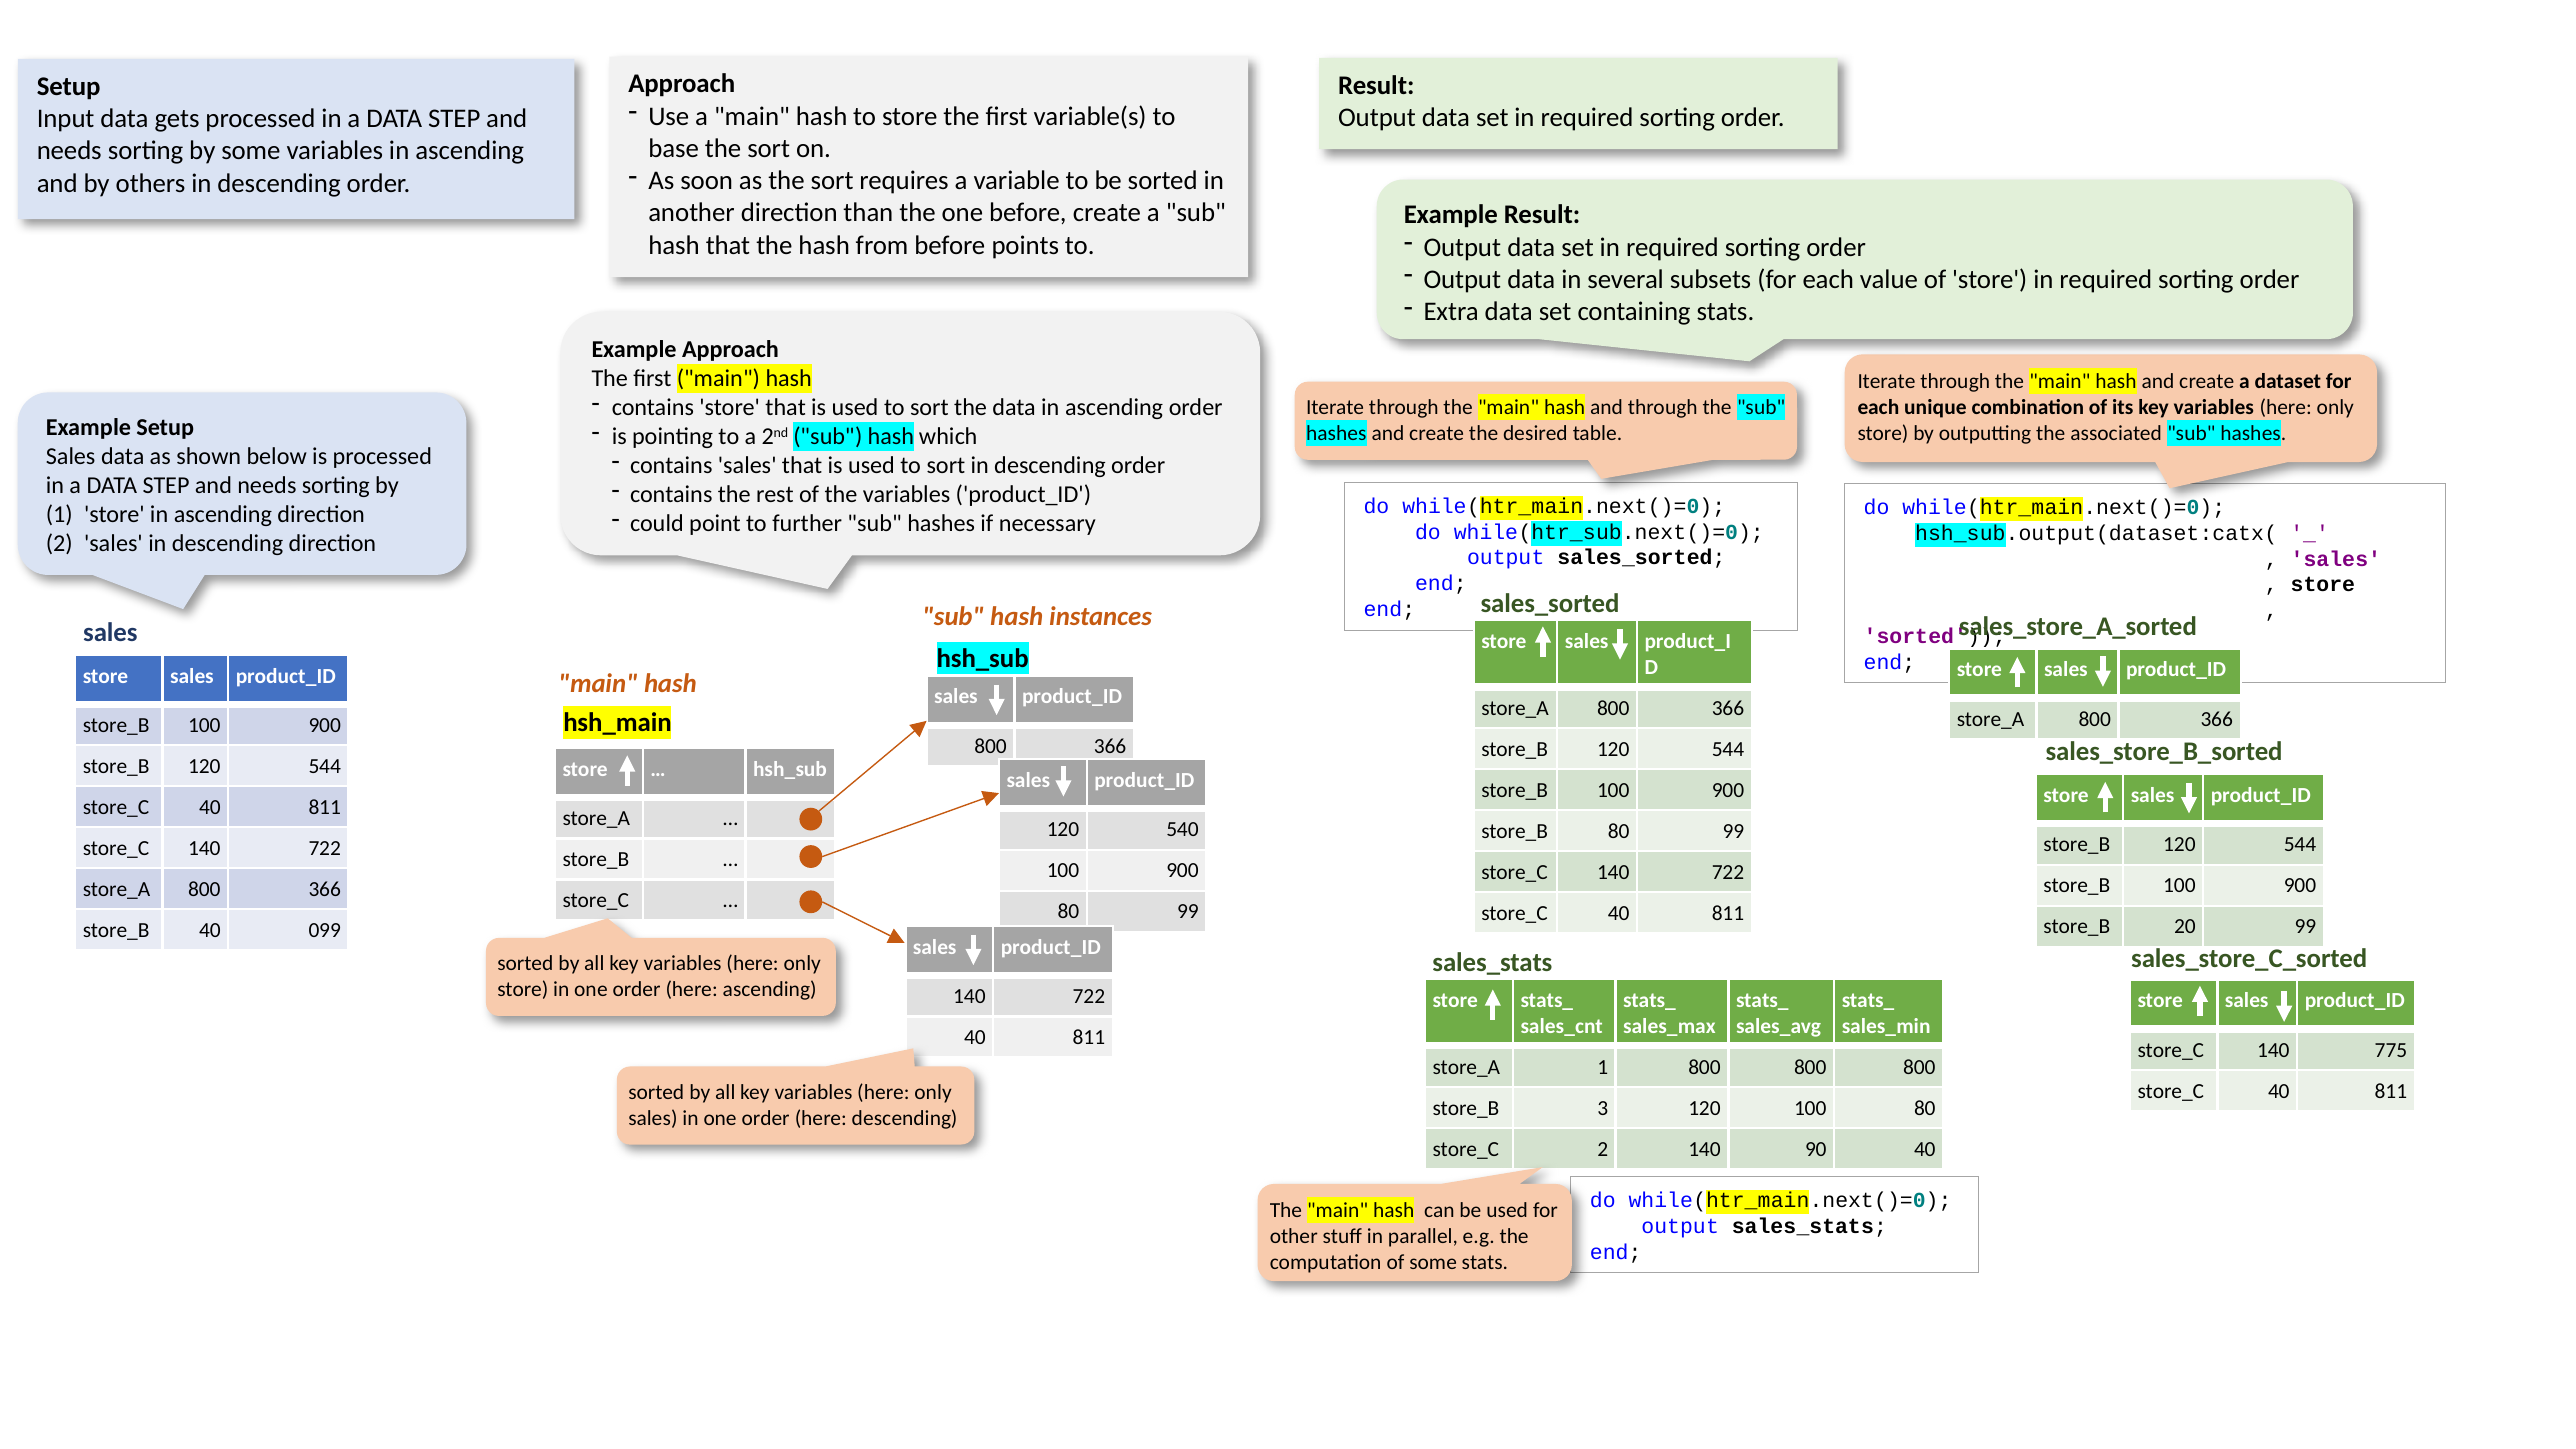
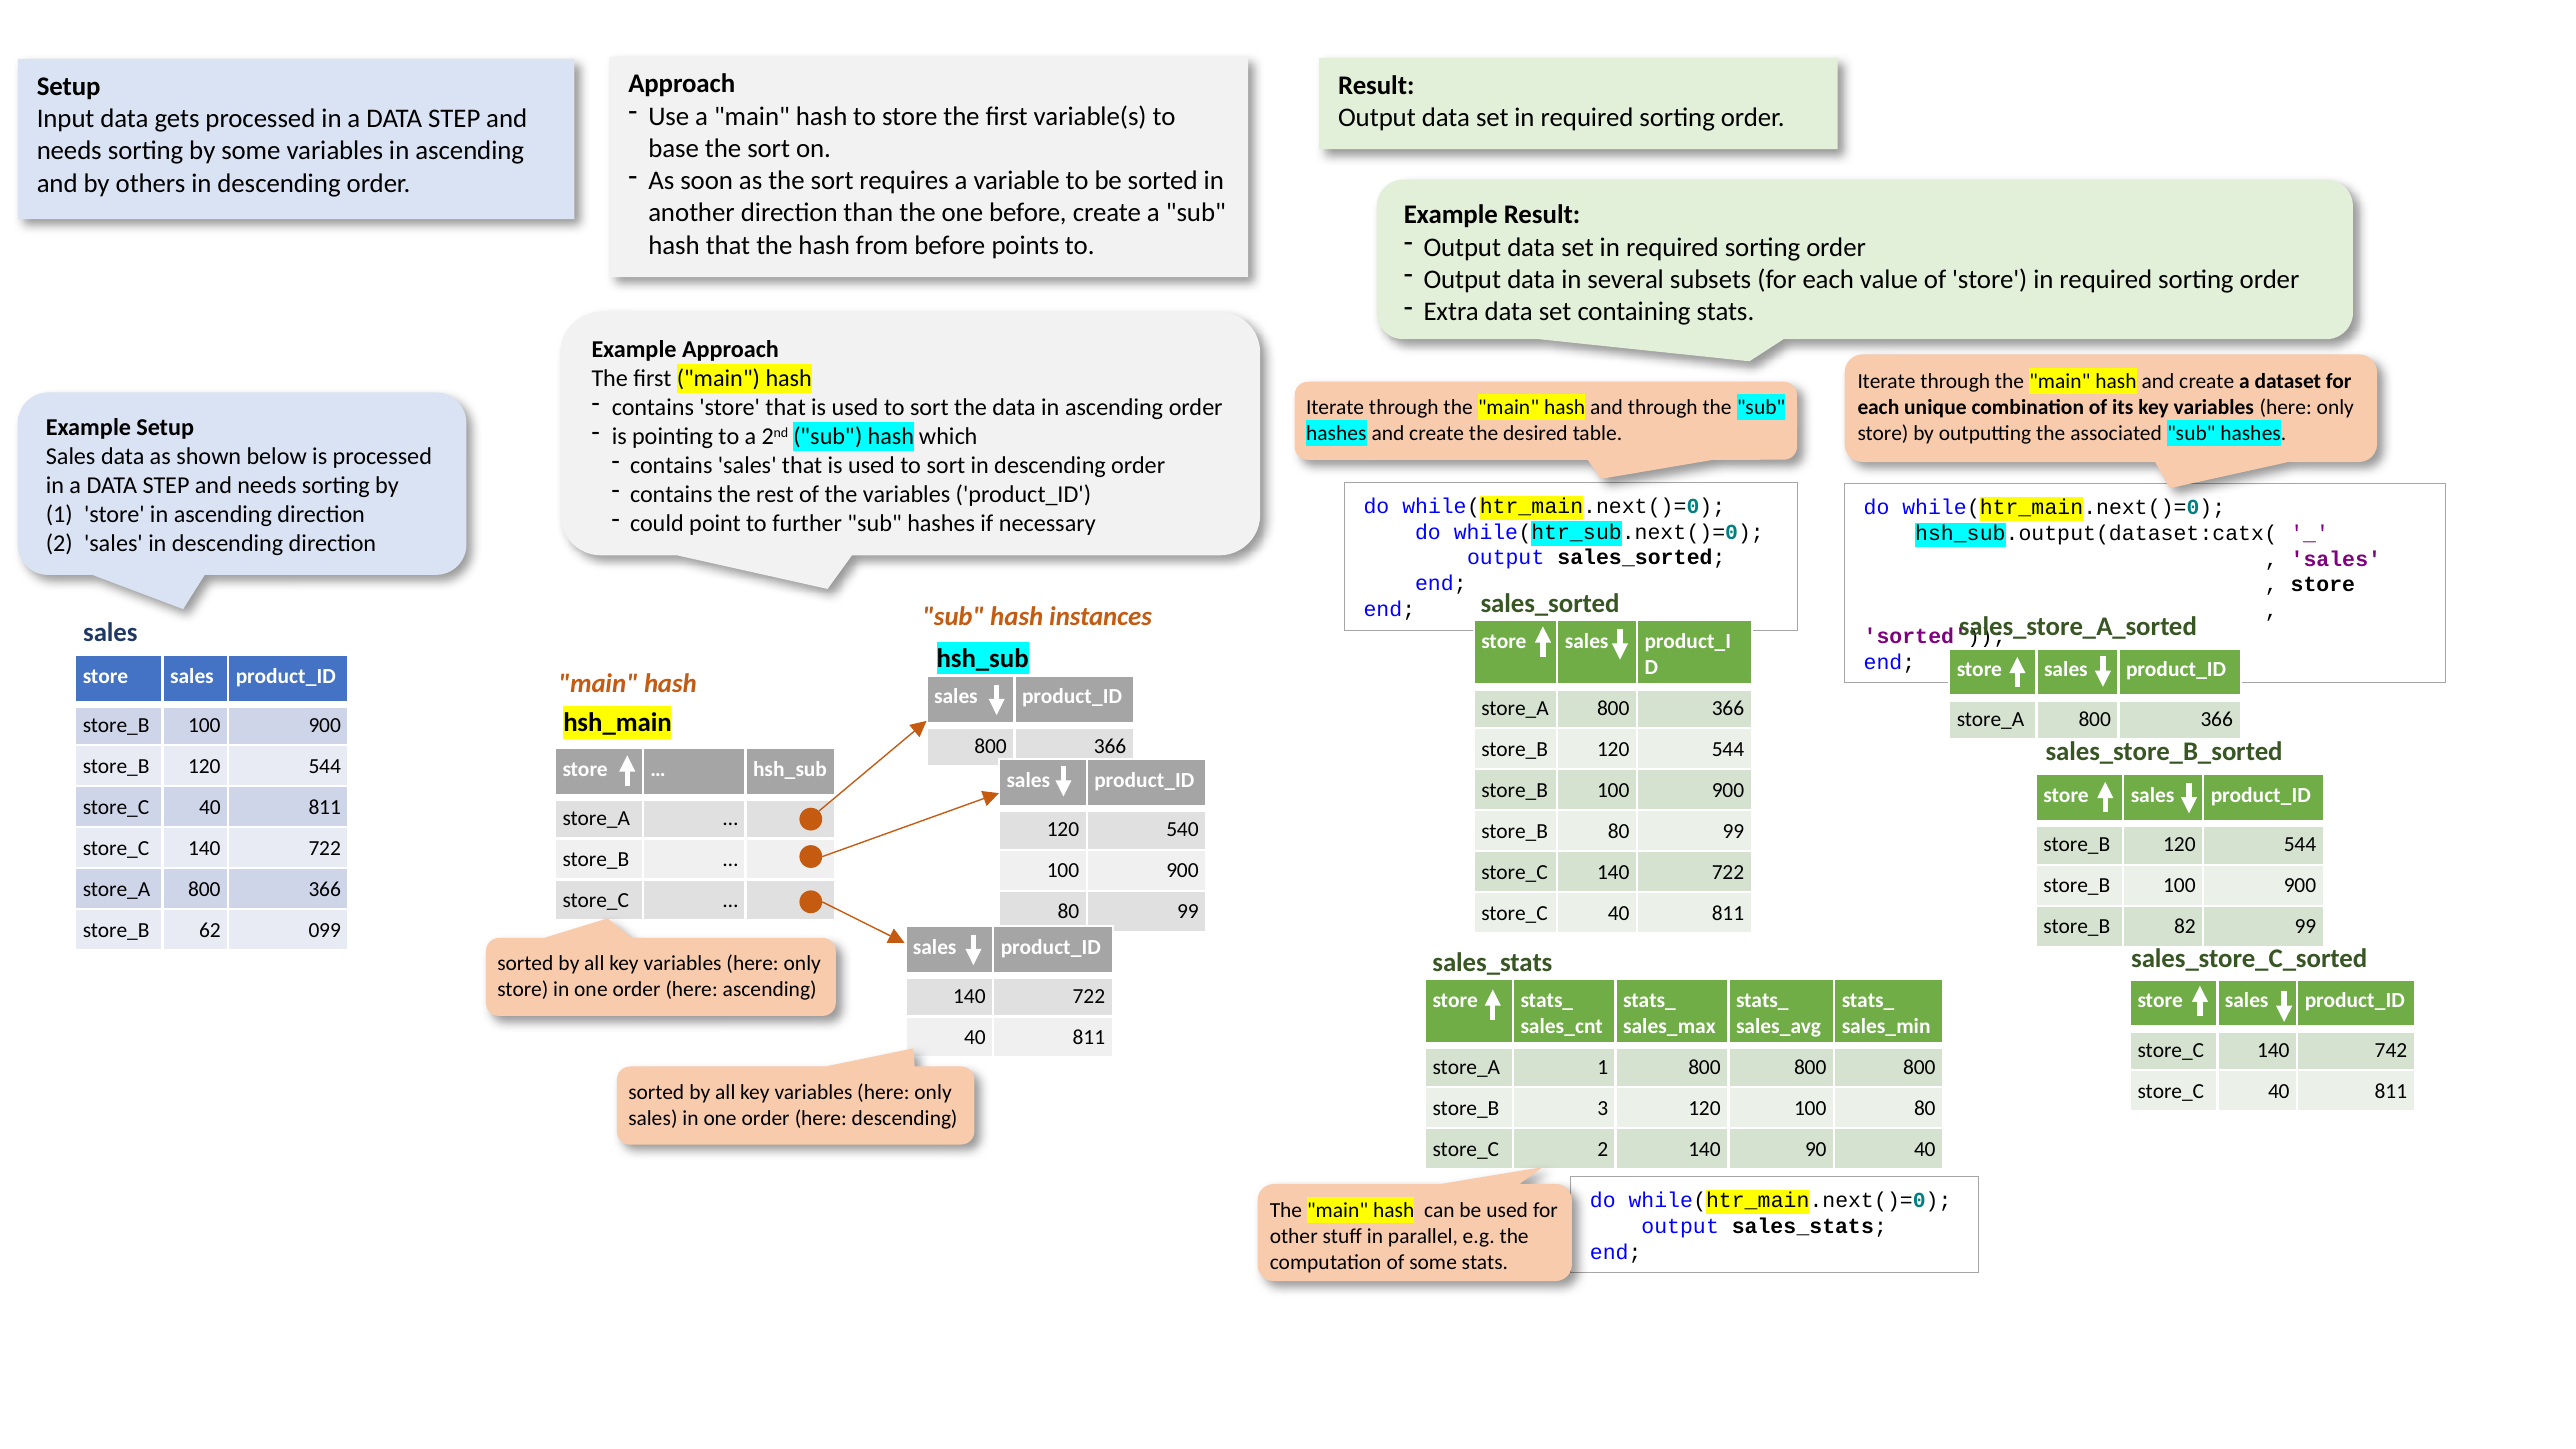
20: 20 -> 82 (2185, 927)
40: 40 -> 62 (210, 930)
775: 775 -> 742 (2391, 1050)
